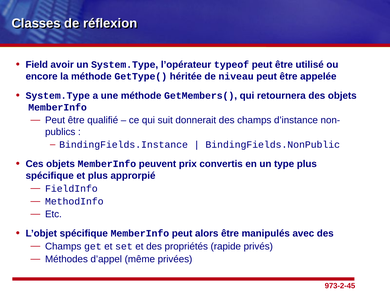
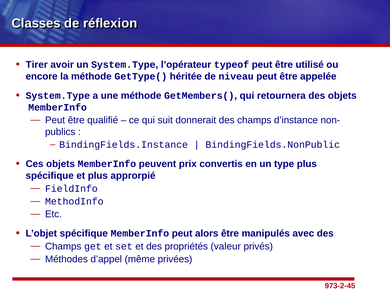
Field: Field -> Tirer (37, 64)
rapide: rapide -> valeur (226, 246)
